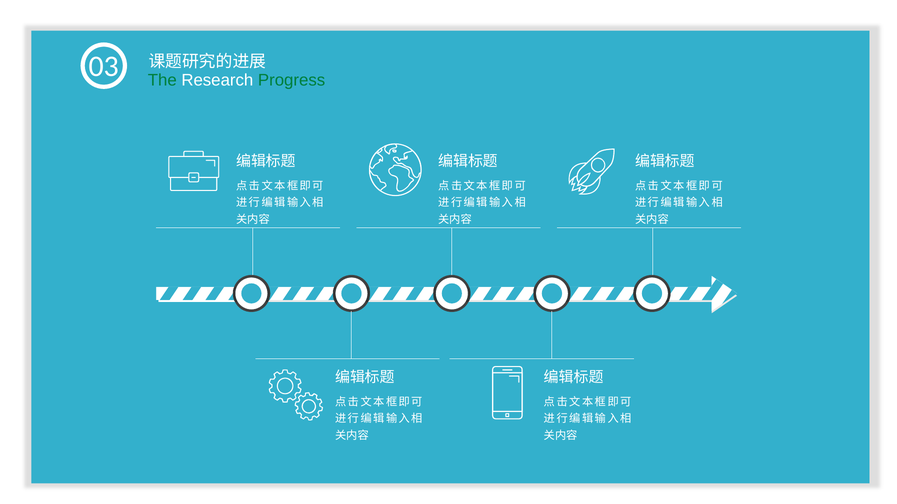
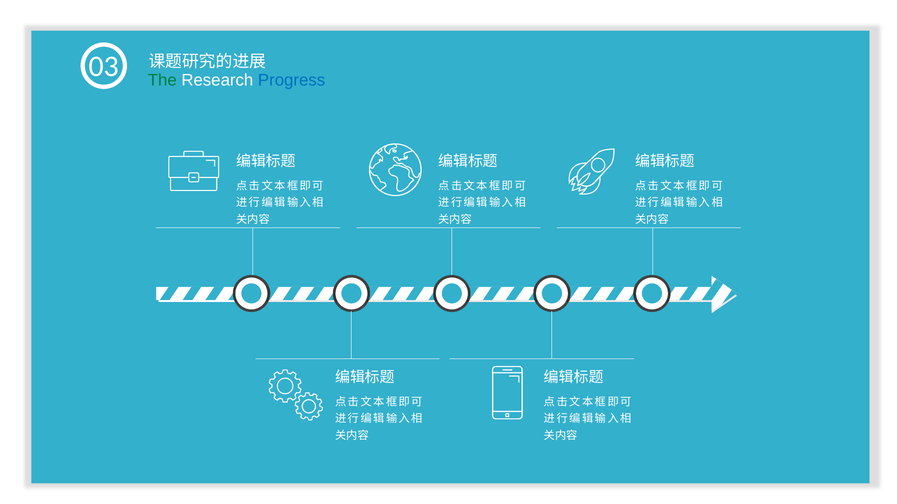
Progress colour: green -> blue (292, 80)
